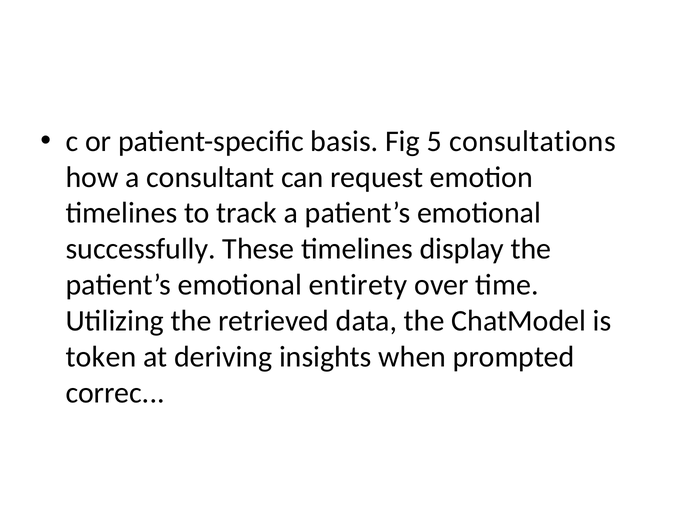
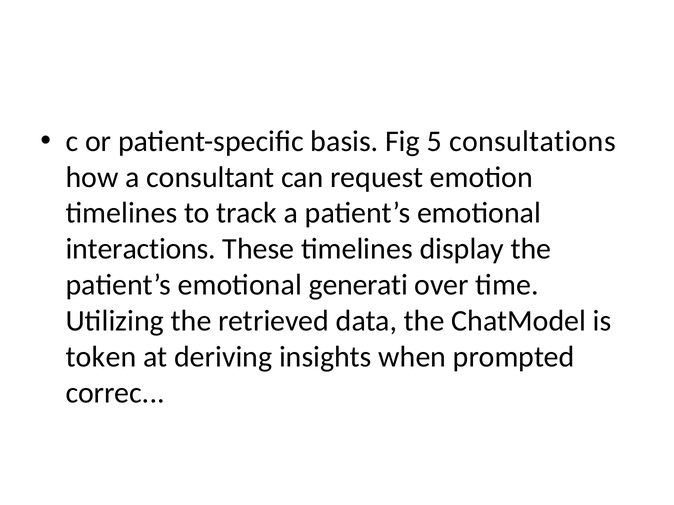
successfully: successfully -> interactions (141, 249)
entirety: entirety -> generati (358, 285)
